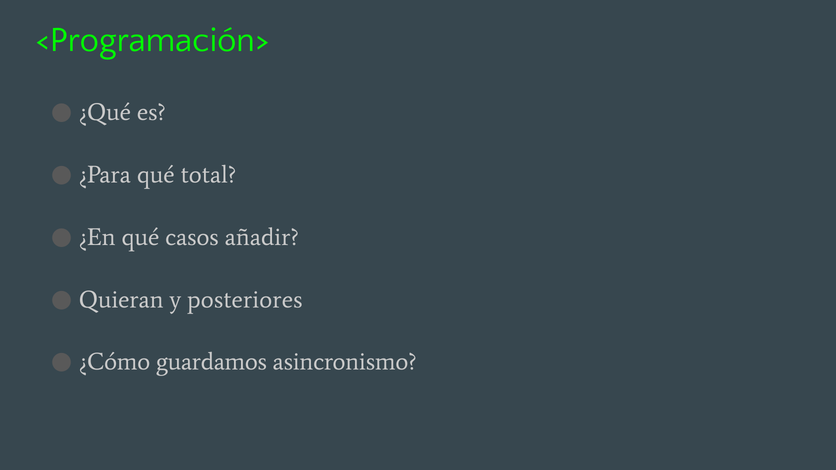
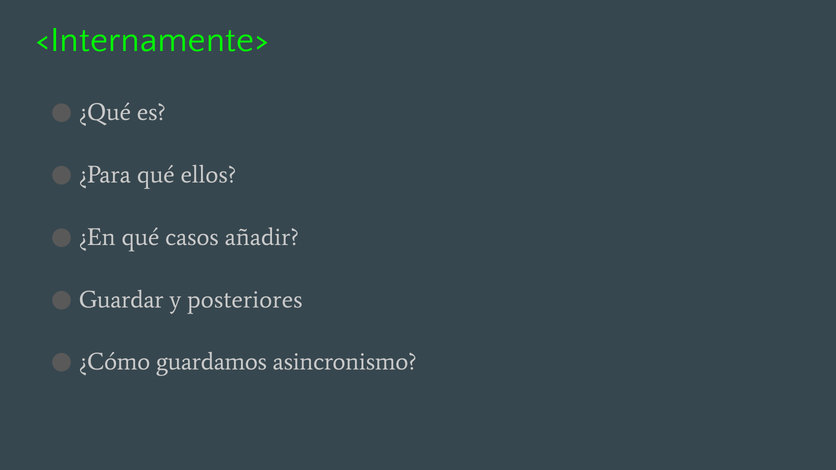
<Programación>: <Programación> -> <Internamente> (152, 40)
total: total -> ellos (208, 175)
Quieran: Quieran -> Guardar (121, 300)
